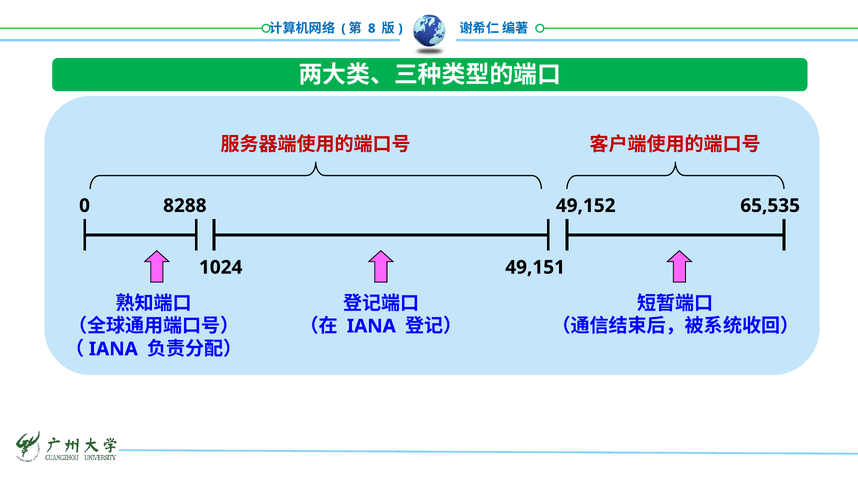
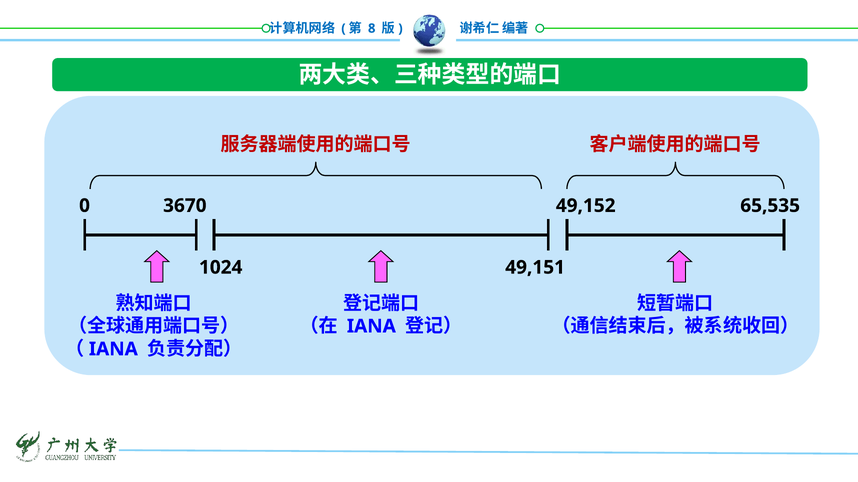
8288: 8288 -> 3670 (185, 206)
